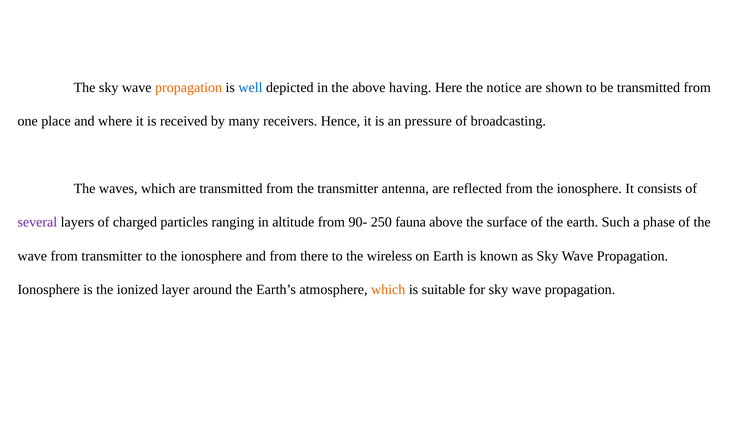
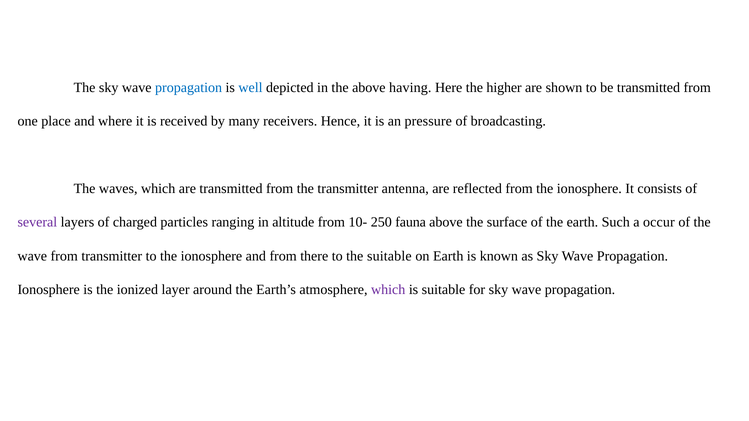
propagation colour: orange -> blue (189, 88)
notice: notice -> higher (504, 88)
90-: 90- -> 10- (358, 222)
phase: phase -> occur (659, 222)
the wireless: wireless -> suitable (389, 256)
which colour: orange -> purple (388, 290)
